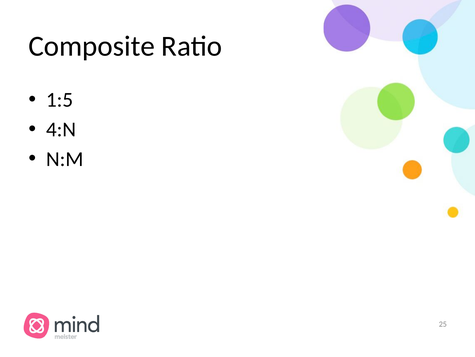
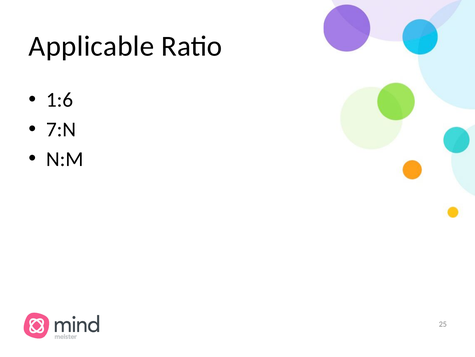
Composite: Composite -> Applicable (91, 46)
1:5: 1:5 -> 1:6 (60, 100)
4:N: 4:N -> 7:N (61, 129)
